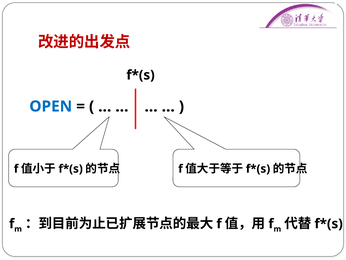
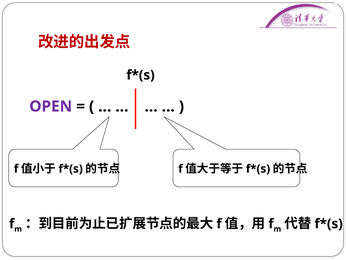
OPEN colour: blue -> purple (51, 106)
